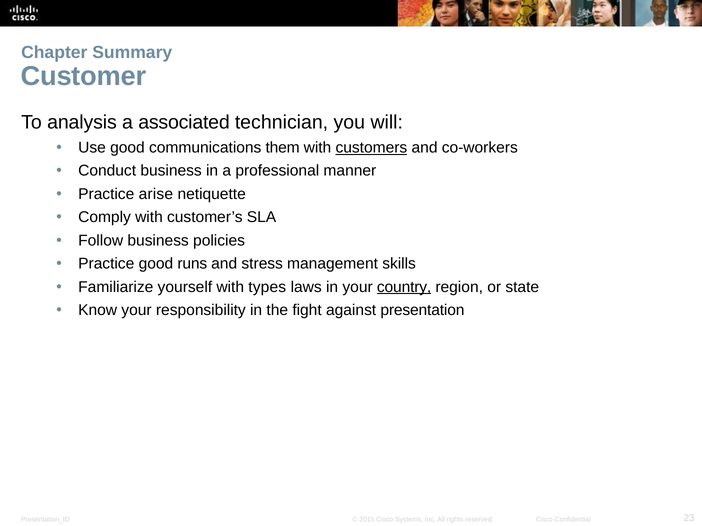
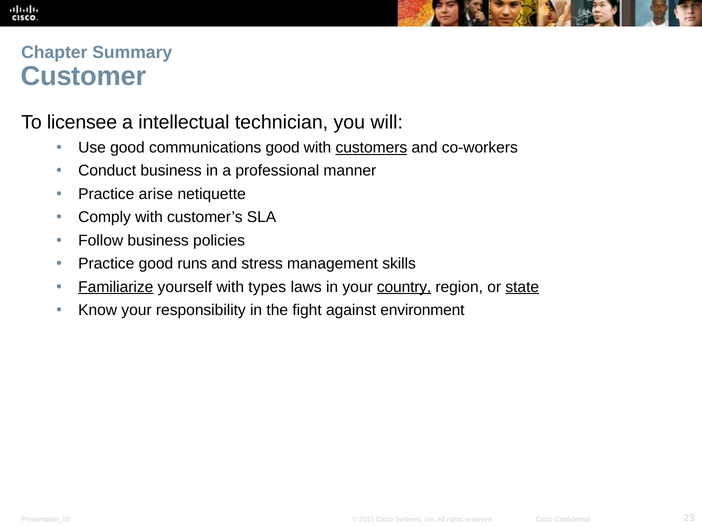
analysis: analysis -> licensee (82, 122)
associated: associated -> intellectual (184, 122)
communications them: them -> good (283, 148)
Familiarize underline: none -> present (116, 287)
state underline: none -> present (522, 287)
presentation: presentation -> environment (422, 310)
